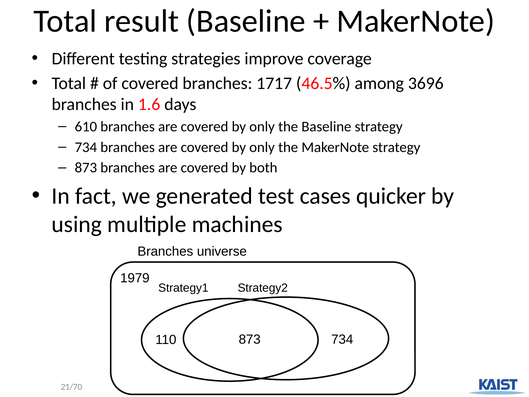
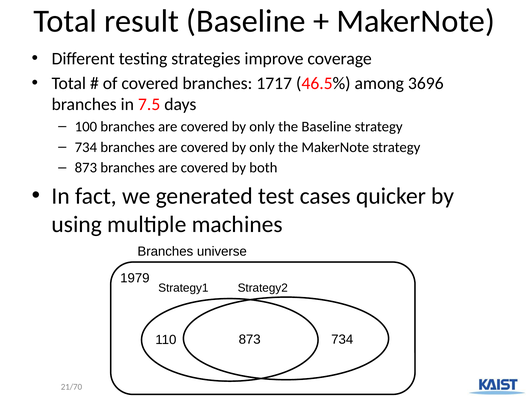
1.6: 1.6 -> 7.5 (149, 104)
610: 610 -> 100 (86, 127)
